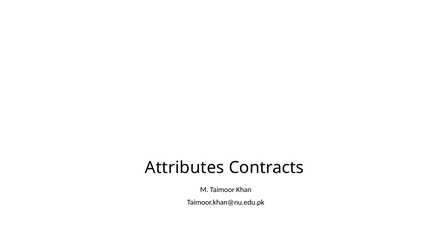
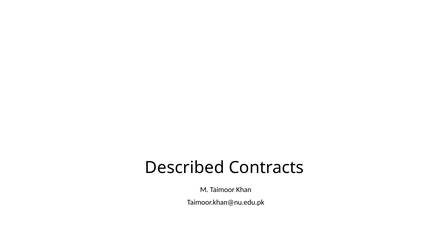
Attributes: Attributes -> Described (185, 168)
